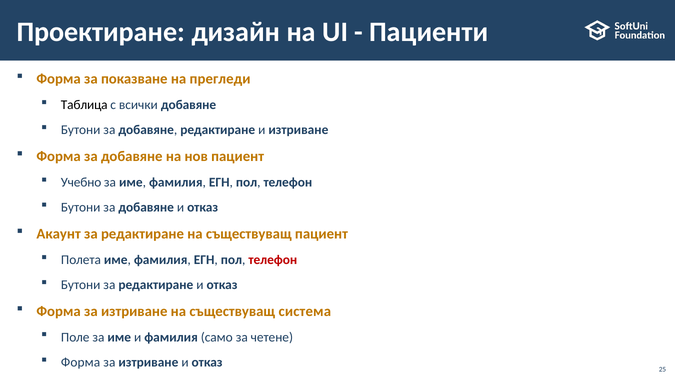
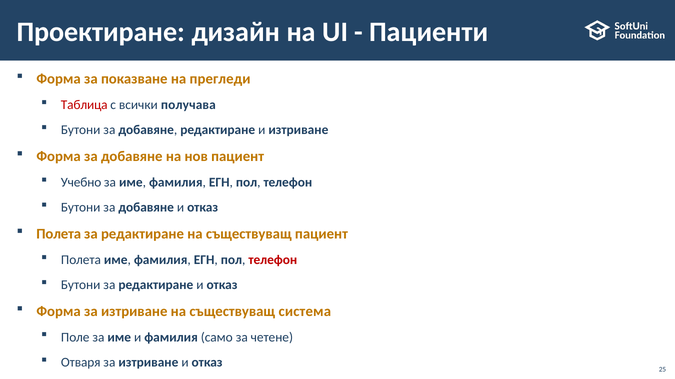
Таблица colour: black -> red (84, 105)
добавянe: добавянe -> получава (188, 105)
Акаунт: Акаунт -> Полета (59, 234)
Форма: Форма -> Отваря (81, 363)
